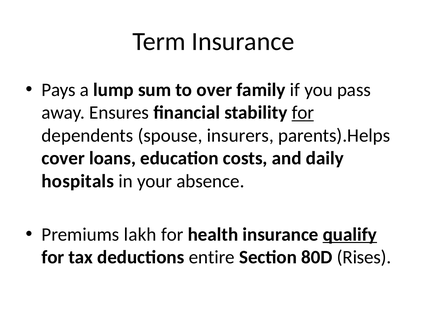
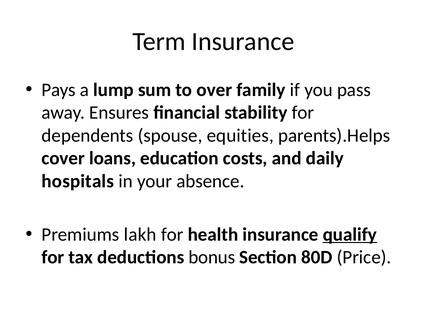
for underline: present -> none (303, 112)
insurers: insurers -> equities (240, 135)
entire: entire -> bonus (212, 257)
Rises: Rises -> Price (364, 257)
